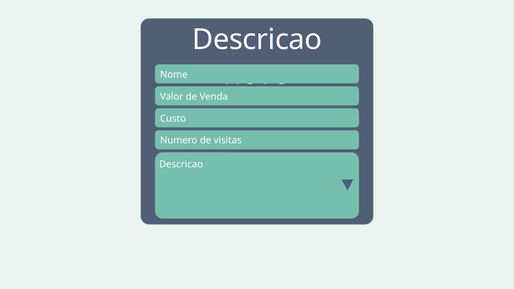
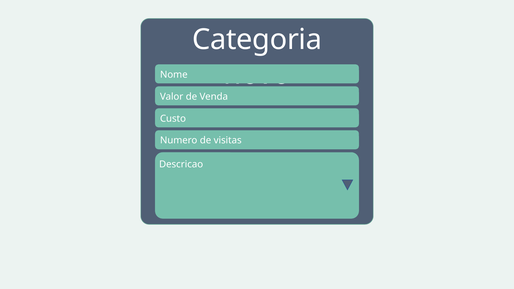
Descricao: Descricao -> Categoria (257, 40)
